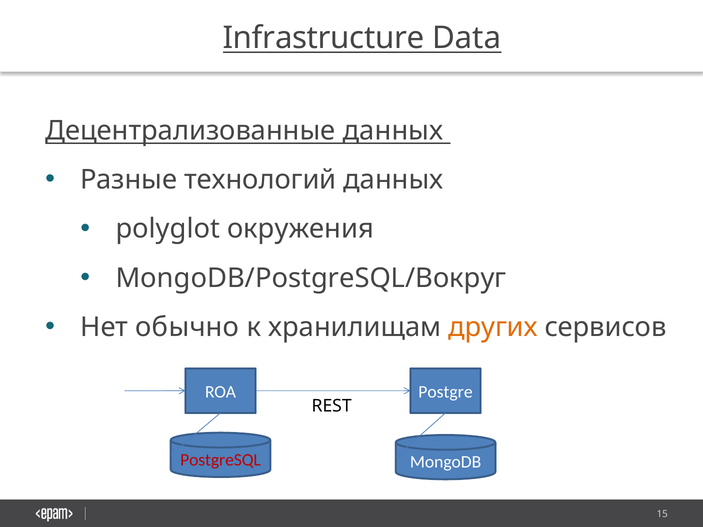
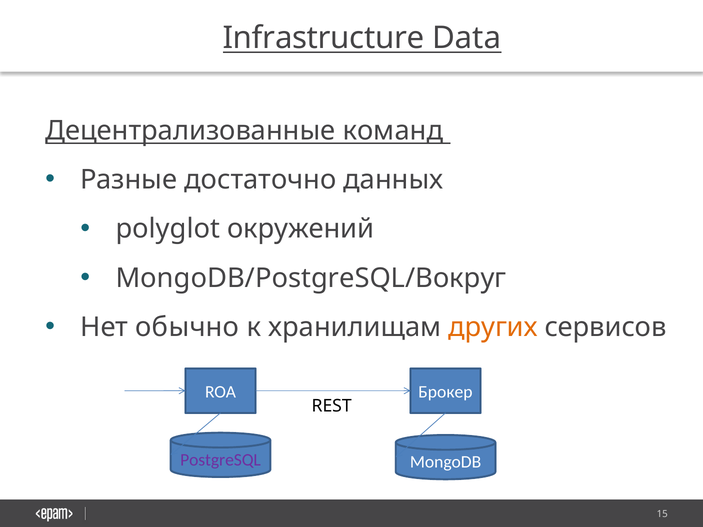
Децентрализованные данных: данных -> команд (393, 131)
технологий: технологий -> достаточно (260, 180)
окружения: окружения -> окружений (301, 229)
Postgre: Postgre -> Брокер (445, 392)
PostgreSQL colour: red -> purple (221, 460)
